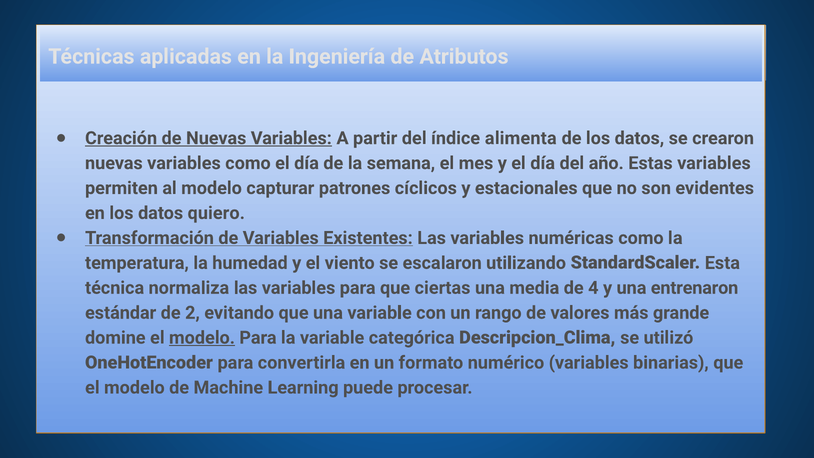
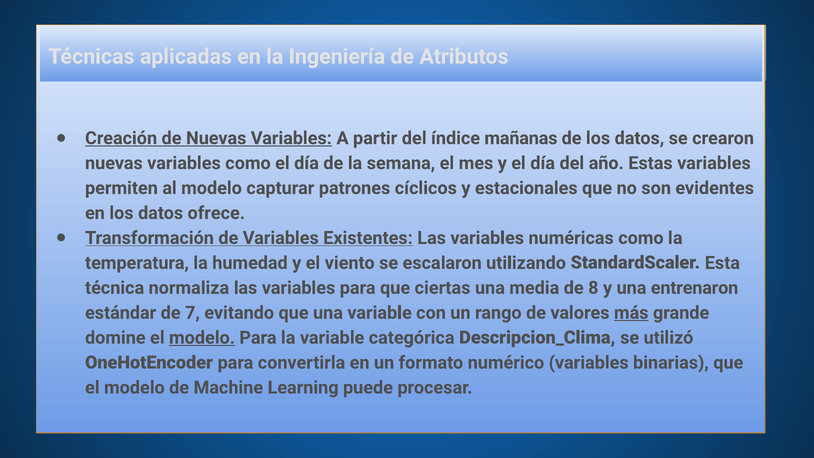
alimenta: alimenta -> mañanas (521, 138)
quiero: quiero -> ofrece (216, 213)
4: 4 -> 8 (593, 288)
2: 2 -> 7 (192, 313)
más underline: none -> present (631, 313)
